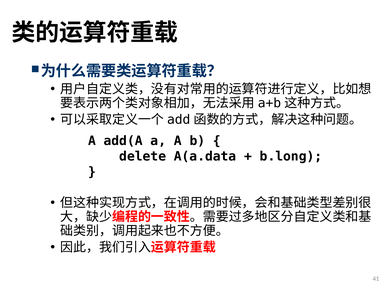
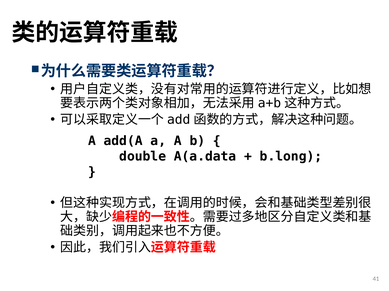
delete: delete -> double (143, 157)
